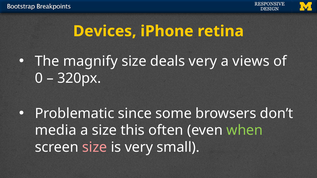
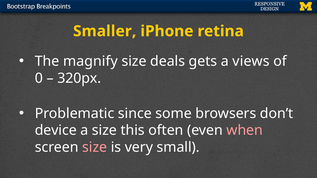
Devices: Devices -> Smaller (105, 31)
deals very: very -> gets (203, 61)
media: media -> device (56, 130)
when colour: light green -> pink (245, 130)
